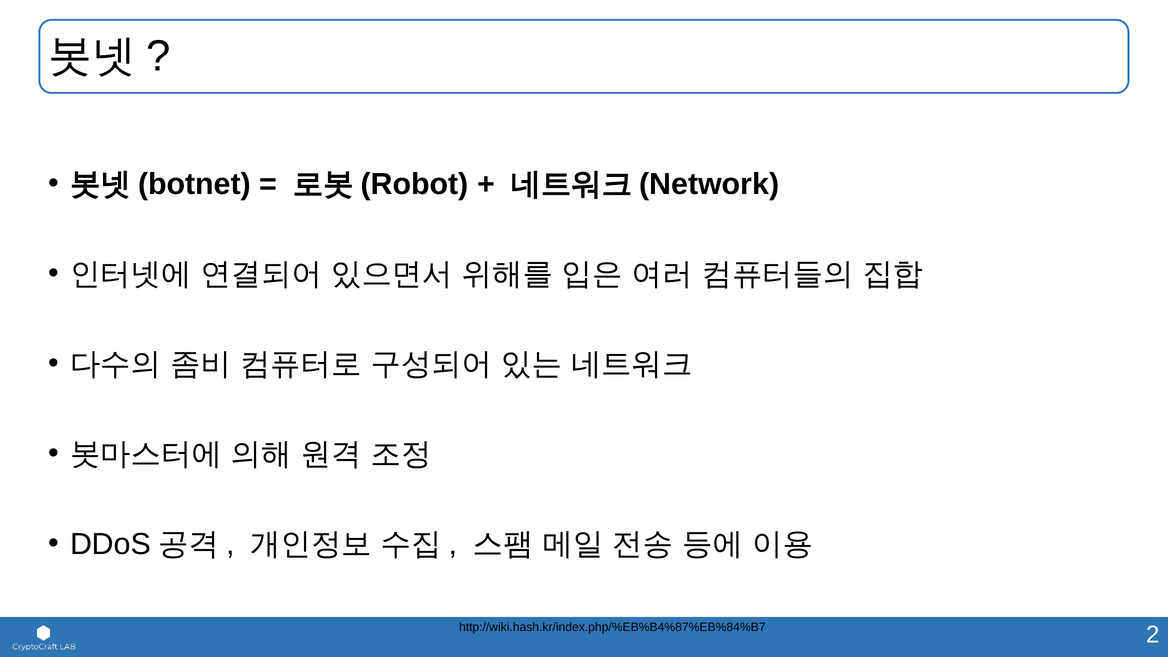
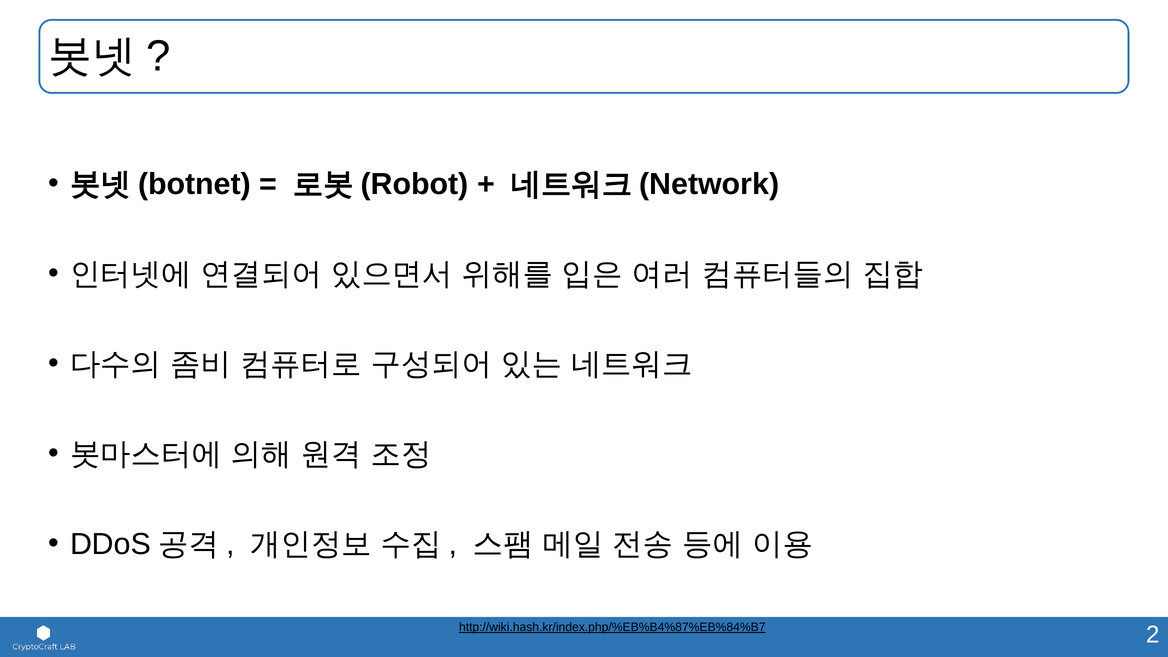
http://wiki.hash.kr/index.php/%EB%B4%87%EB%84%B7 underline: none -> present (612, 627)
